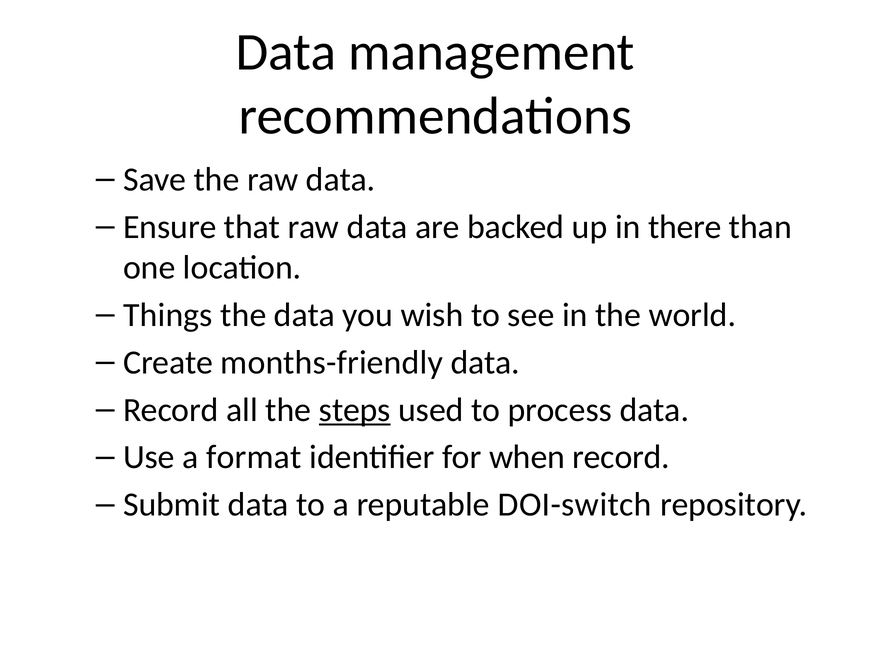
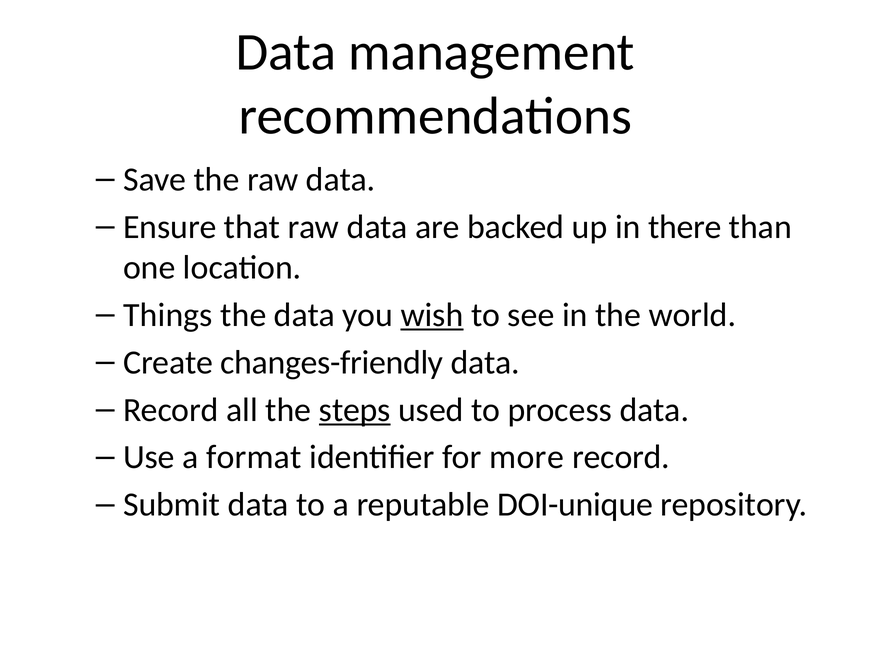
wish underline: none -> present (432, 315)
months-friendly: months-friendly -> changes-friendly (332, 363)
when: when -> more (527, 457)
DOI-switch: DOI-switch -> DOI-unique (575, 505)
